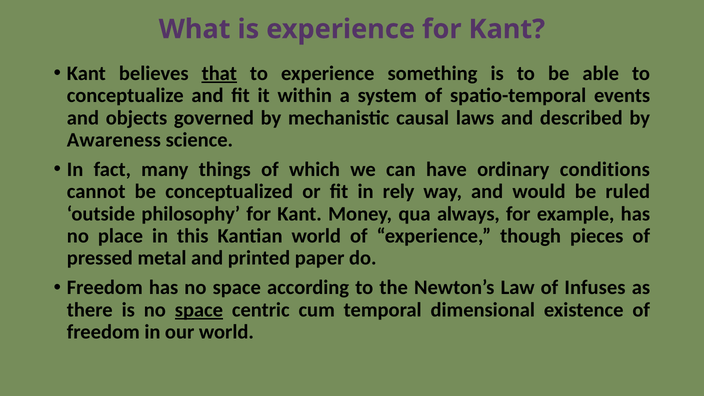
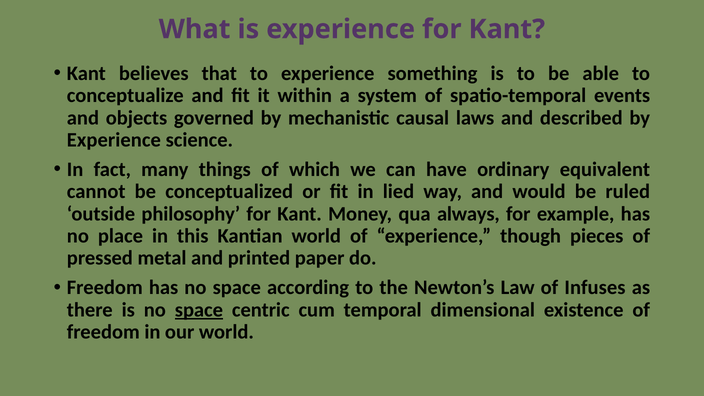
that underline: present -> none (219, 73)
Awareness: Awareness -> Experience (114, 140)
conditions: conditions -> equivalent (605, 169)
rely: rely -> lied (398, 192)
